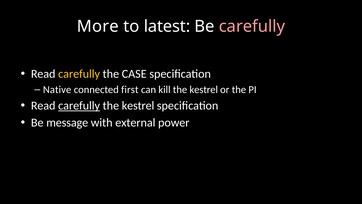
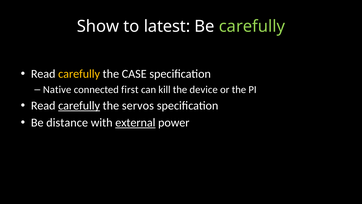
More: More -> Show (98, 26)
carefully colour: pink -> light green (252, 26)
kill the kestrel: kestrel -> device (204, 89)
kestrel: kestrel -> servos (138, 106)
message: message -> distance (67, 122)
external underline: none -> present (135, 122)
